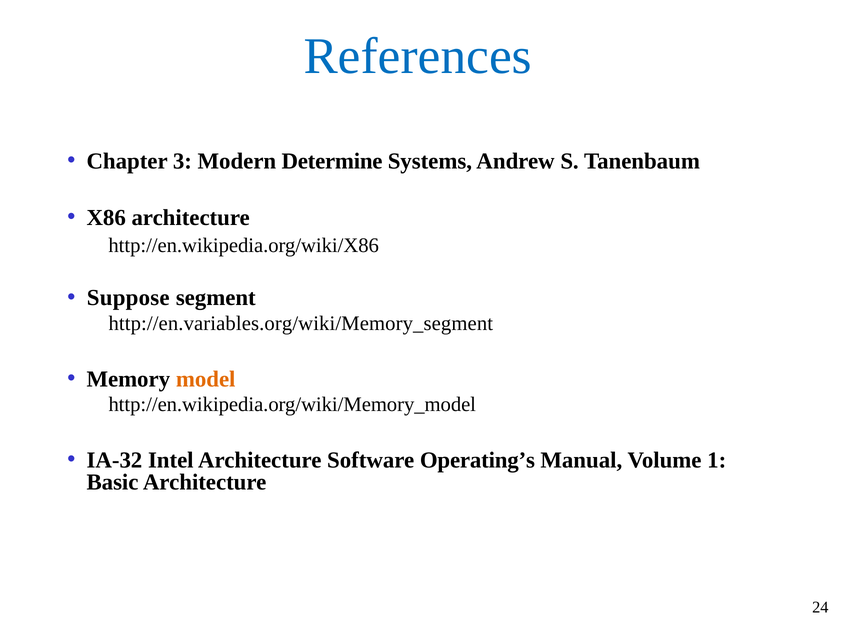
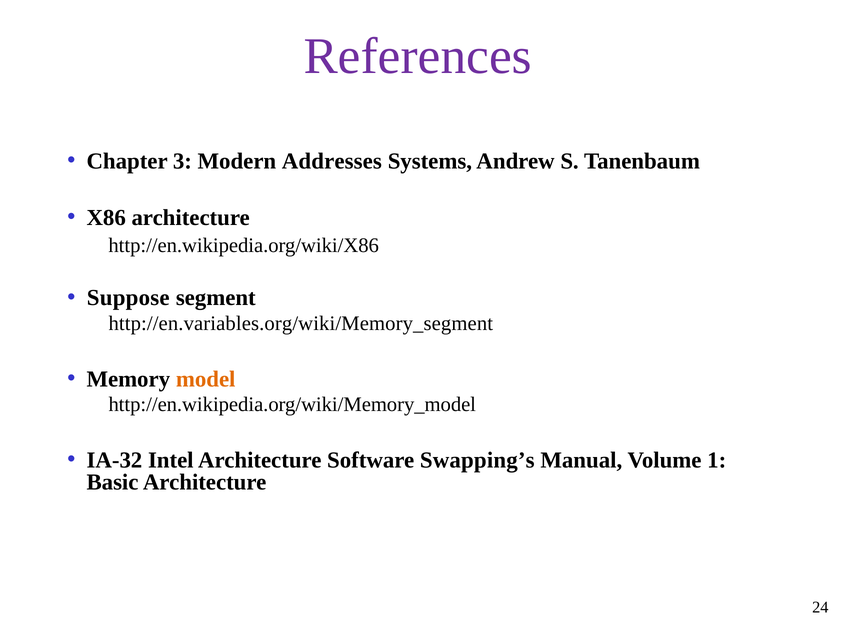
References colour: blue -> purple (418, 56)
Determine: Determine -> Addresses (332, 161)
Operating’s: Operating’s -> Swapping’s (477, 460)
